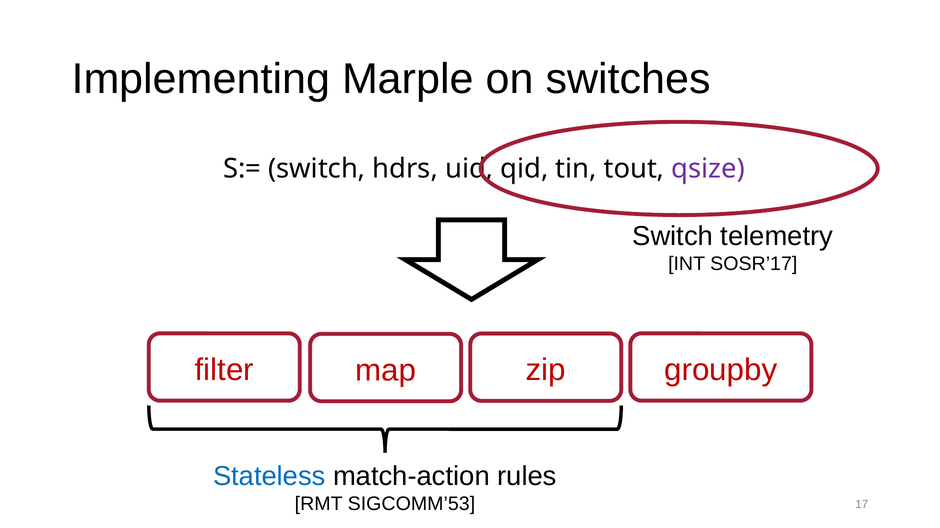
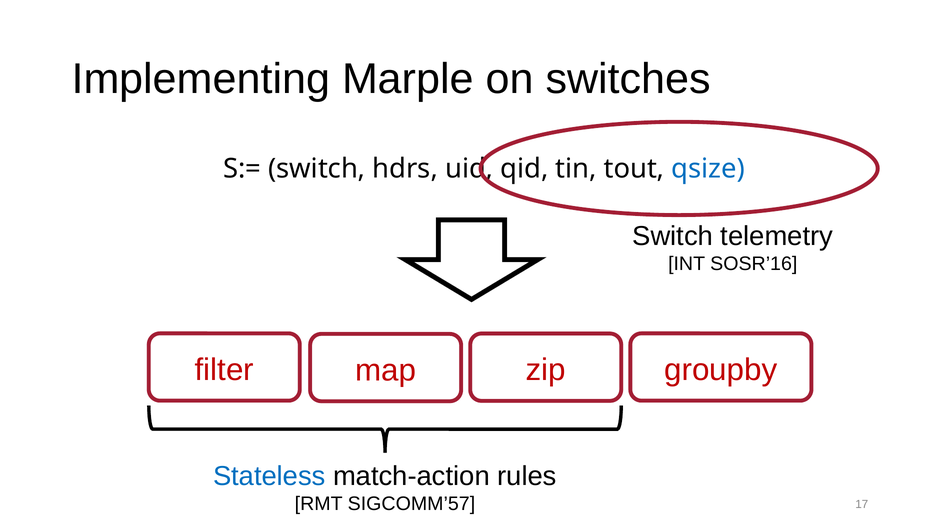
qsize colour: purple -> blue (708, 169)
SOSR’17: SOSR’17 -> SOSR’16 (754, 264)
SIGCOMM’53: SIGCOMM’53 -> SIGCOMM’57 (411, 505)
